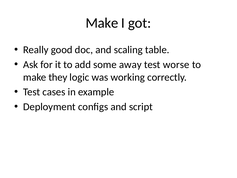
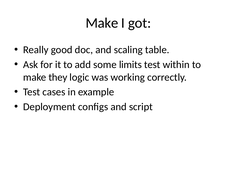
away: away -> limits (130, 64)
worse: worse -> within (176, 64)
